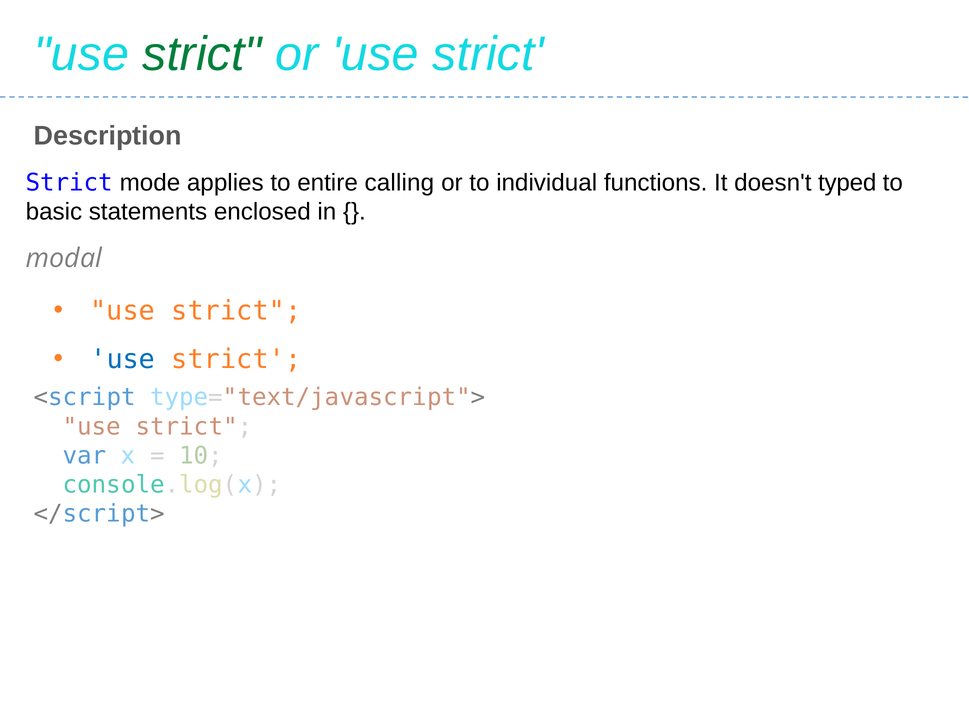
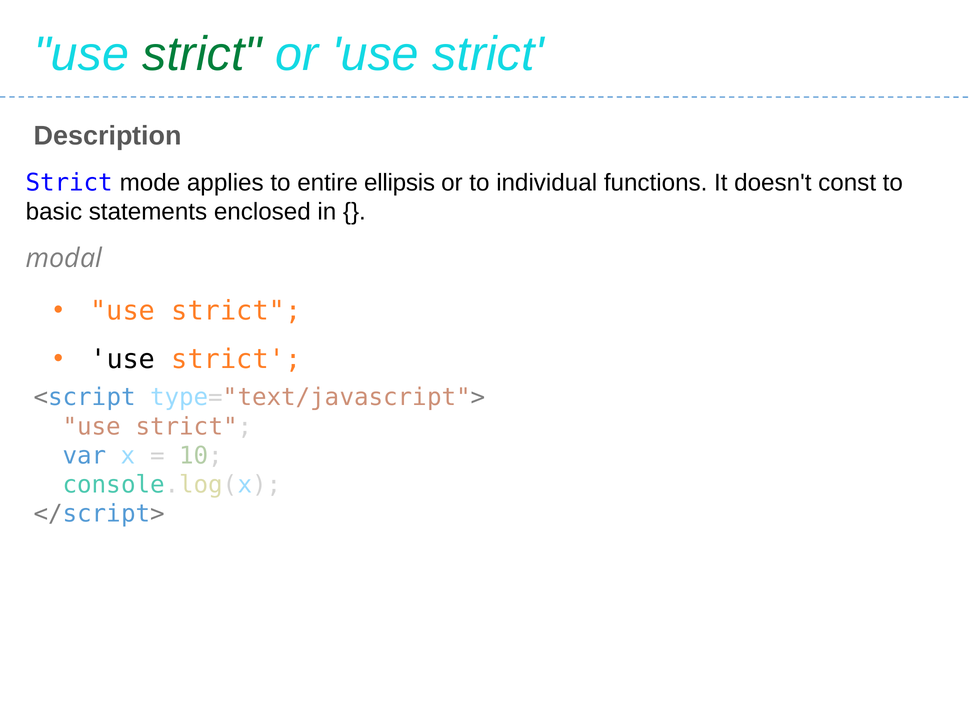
calling: calling -> ellipsis (400, 182)
typed: typed -> const (847, 182)
use colour: blue -> black (123, 359)
